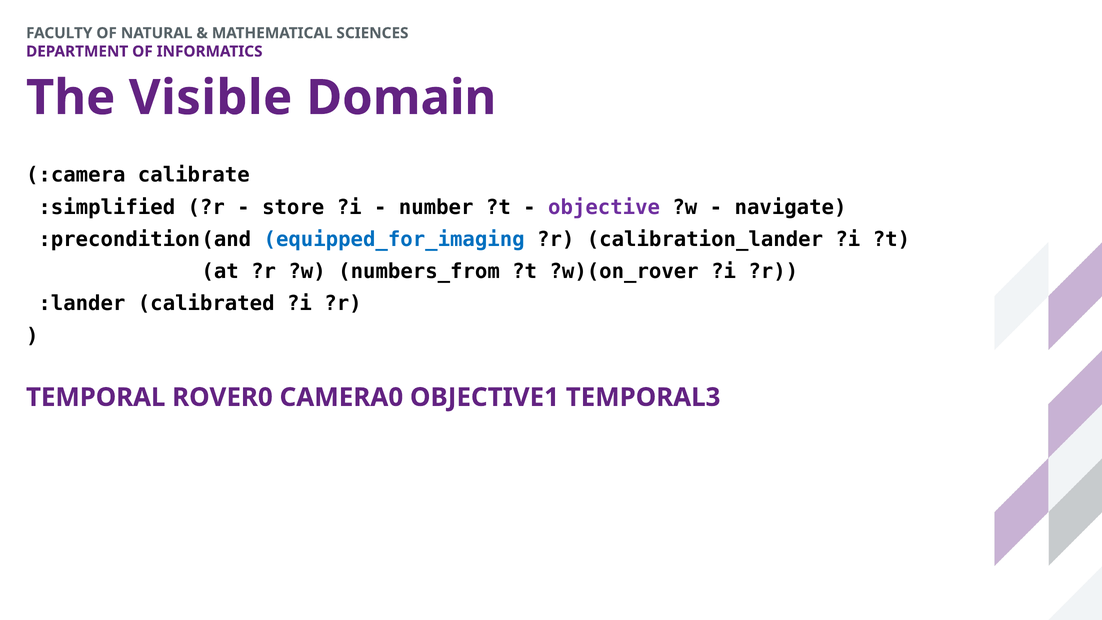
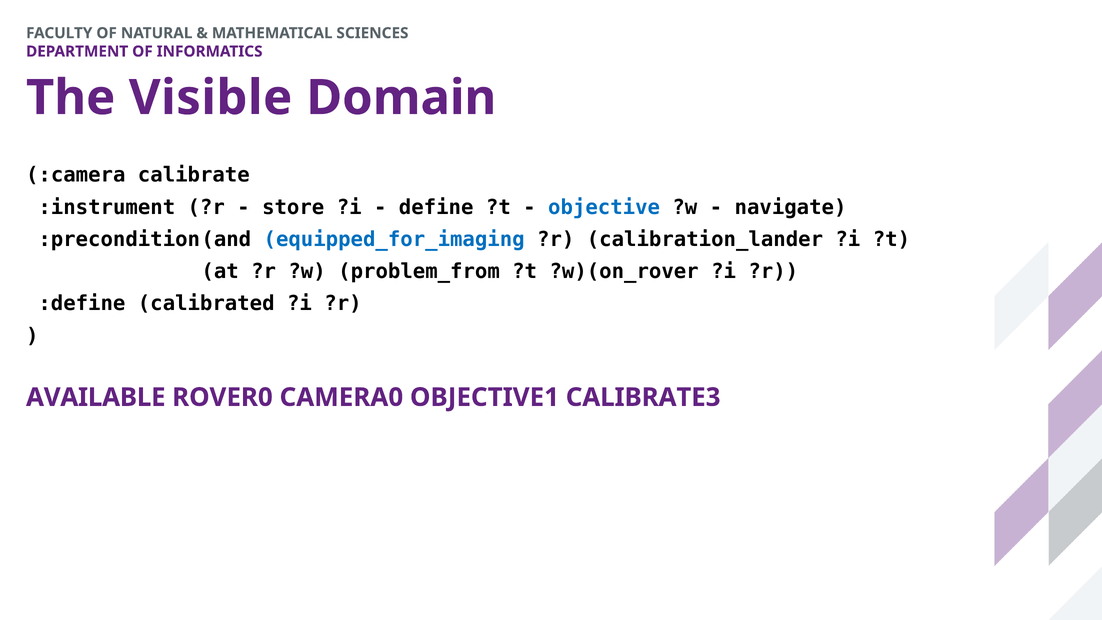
:simplified: :simplified -> :instrument (107, 207)
number: number -> define (436, 207)
objective colour: purple -> blue (604, 207)
numbers_from: numbers_from -> problem_from (419, 271)
:lander: :lander -> :define (82, 304)
TEMPORAL: TEMPORAL -> AVAILABLE (96, 397)
TEMPORAL3: TEMPORAL3 -> CALIBRATE3 (643, 397)
